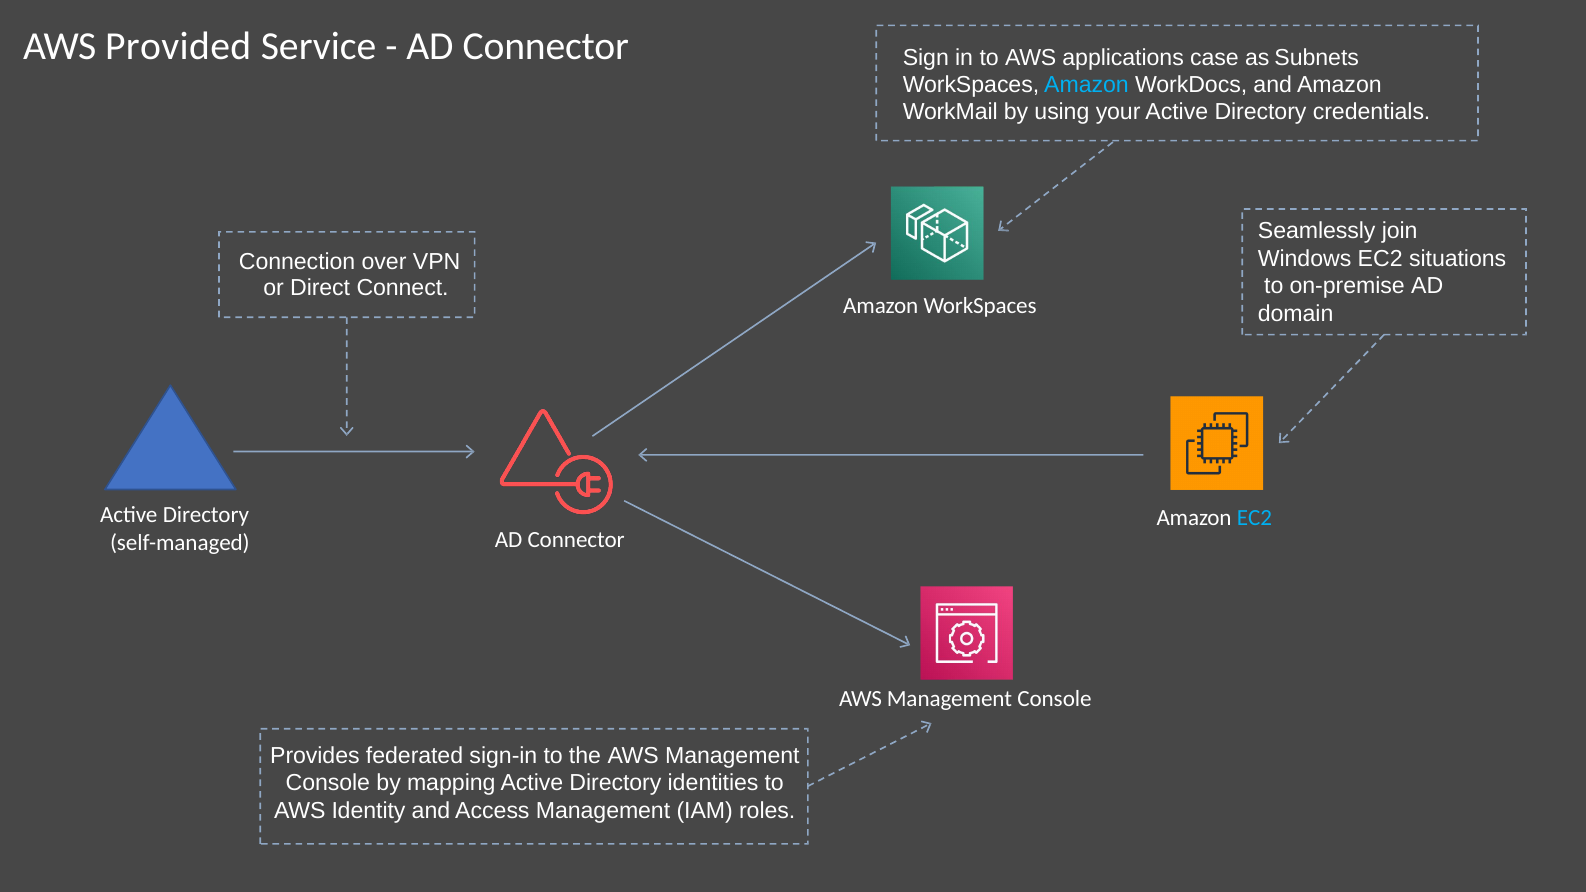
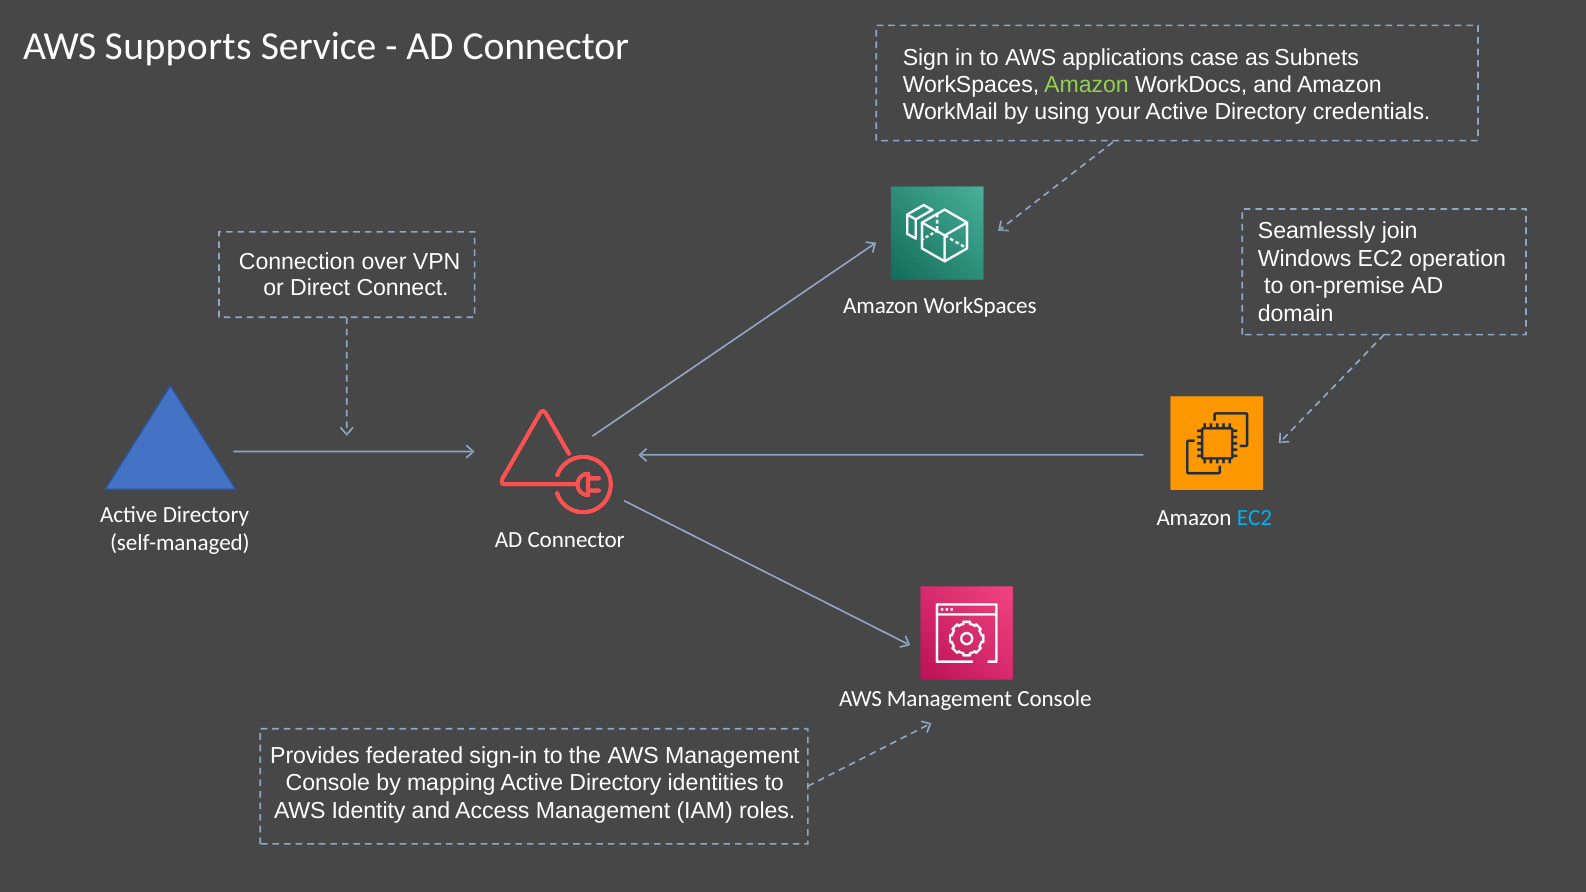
Provided: Provided -> Supports (178, 46)
Amazon colour: light blue -> light green (1087, 85)
situations: situations -> operation (1458, 259)
